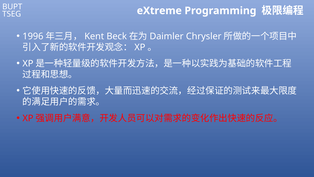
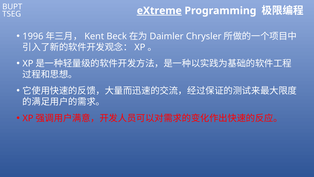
eXtreme underline: none -> present (159, 11)
